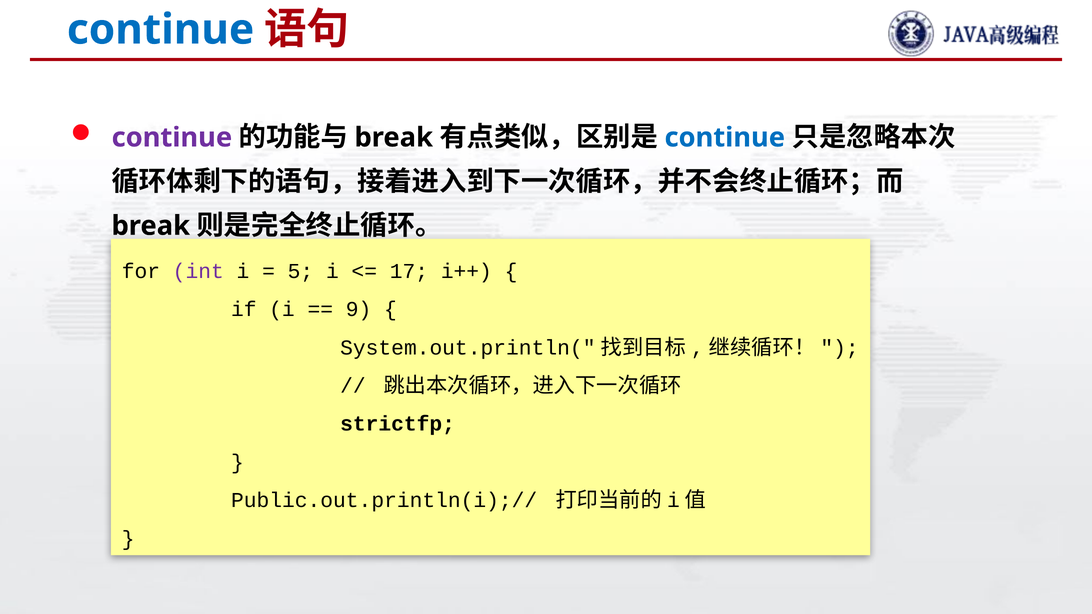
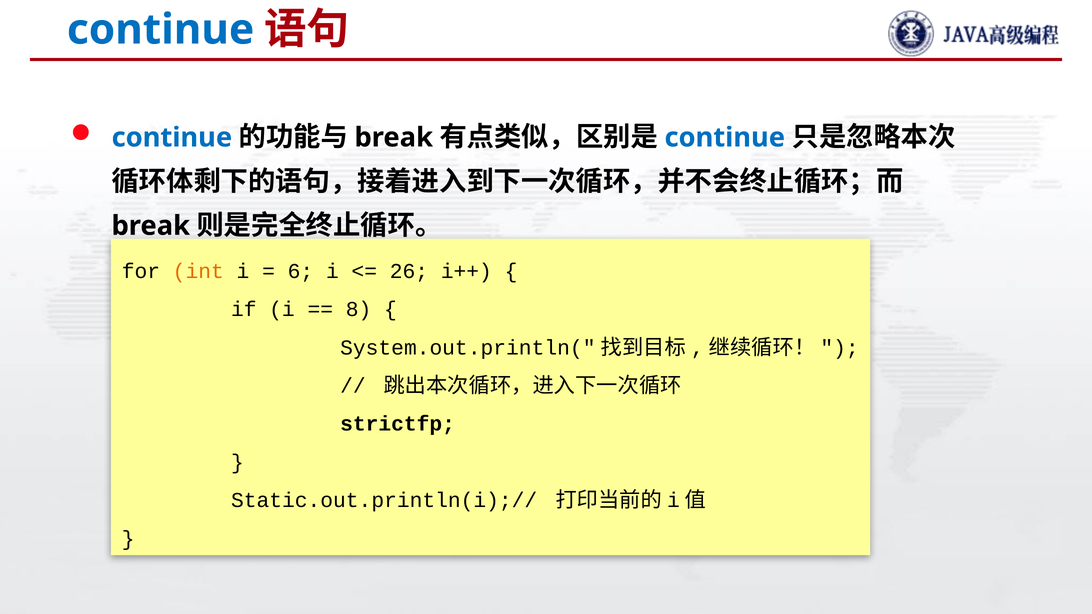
continue colour: purple -> blue (172, 138)
int colour: purple -> orange (198, 271)
5: 5 -> 6 (300, 271)
17: 17 -> 26 (409, 271)
9: 9 -> 8 (359, 310)
Public.out.println(i);//: Public.out.println(i);// -> Static.out.println(i);// (384, 501)
